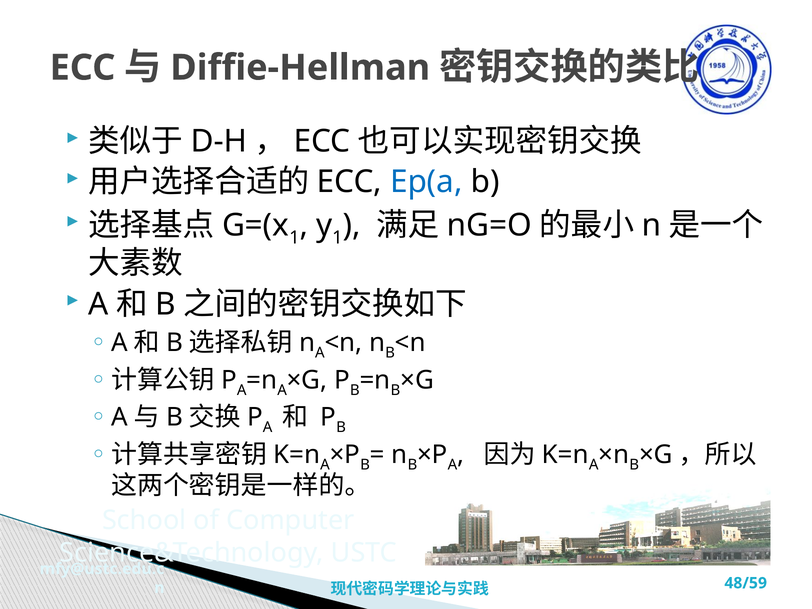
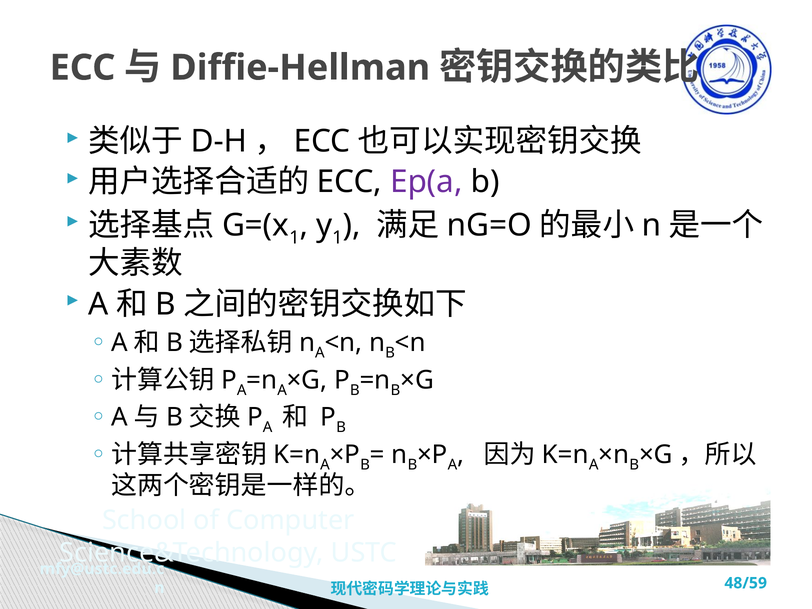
Ep(a colour: blue -> purple (426, 182)
